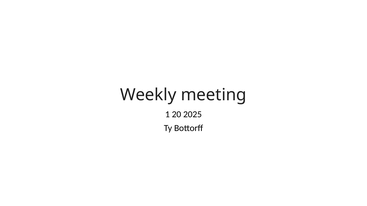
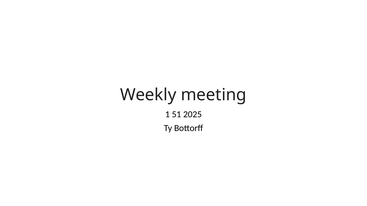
20: 20 -> 51 (176, 115)
